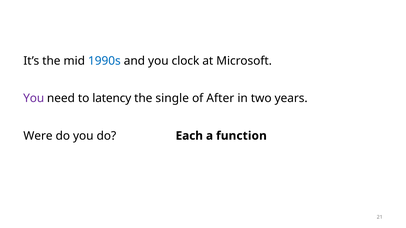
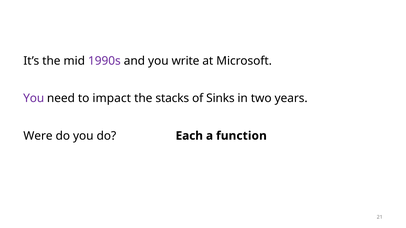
1990s colour: blue -> purple (104, 61)
clock: clock -> write (186, 61)
latency: latency -> impact (112, 99)
single: single -> stacks (172, 99)
After: After -> Sinks (220, 99)
